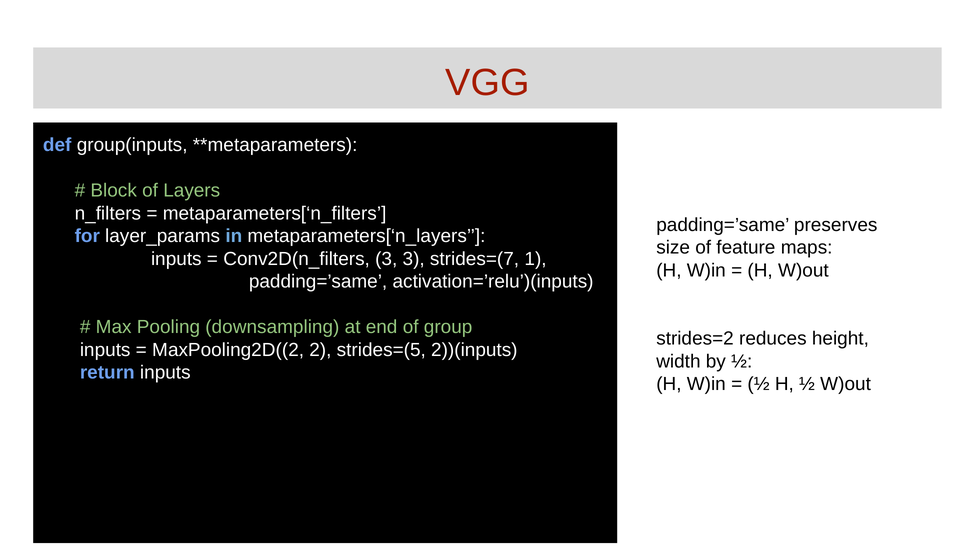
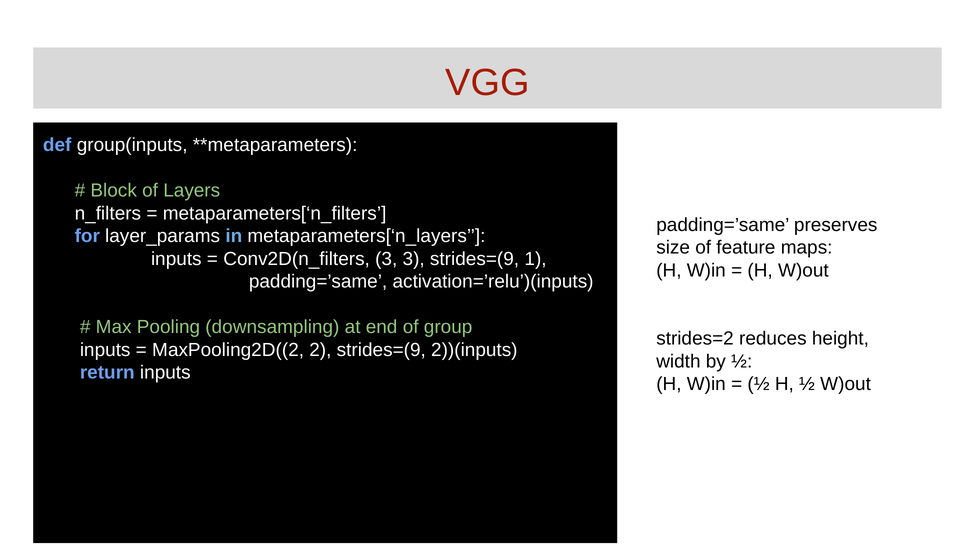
3 strides=(7: strides=(7 -> strides=(9 (475, 259)
2 strides=(5: strides=(5 -> strides=(9 (381, 350)
